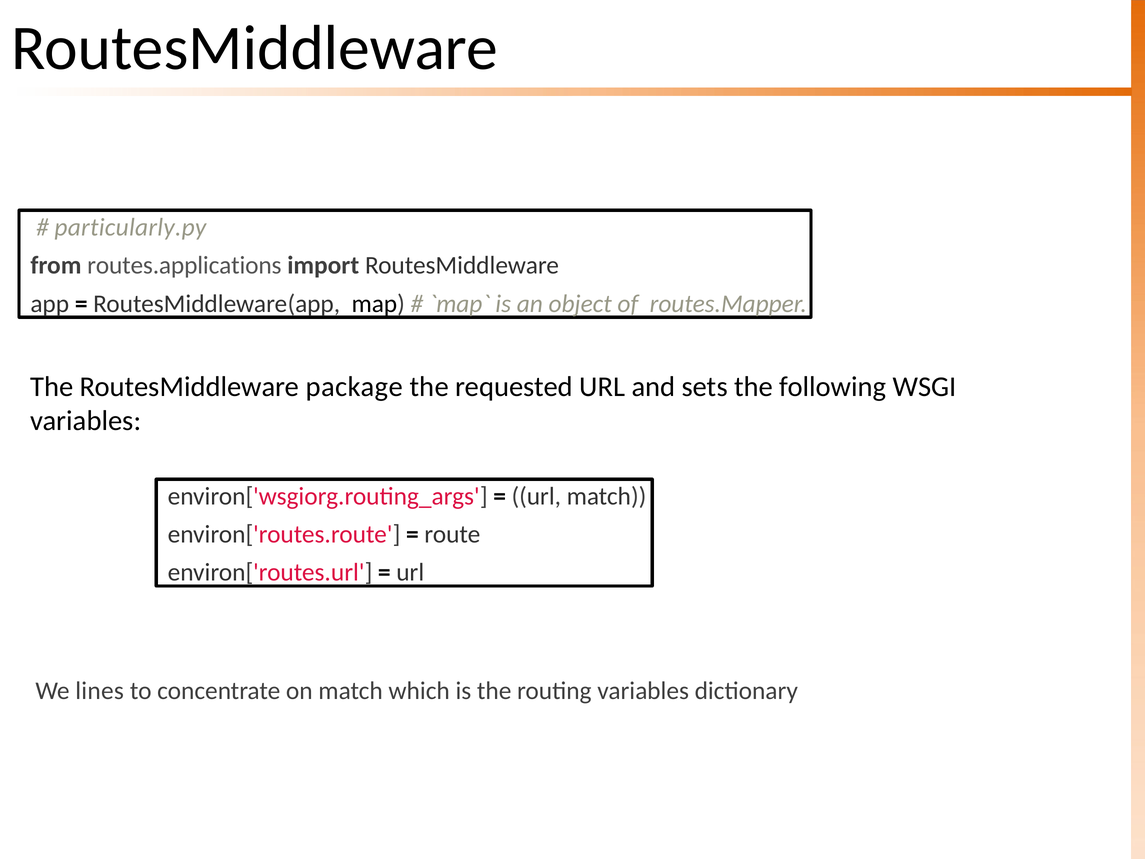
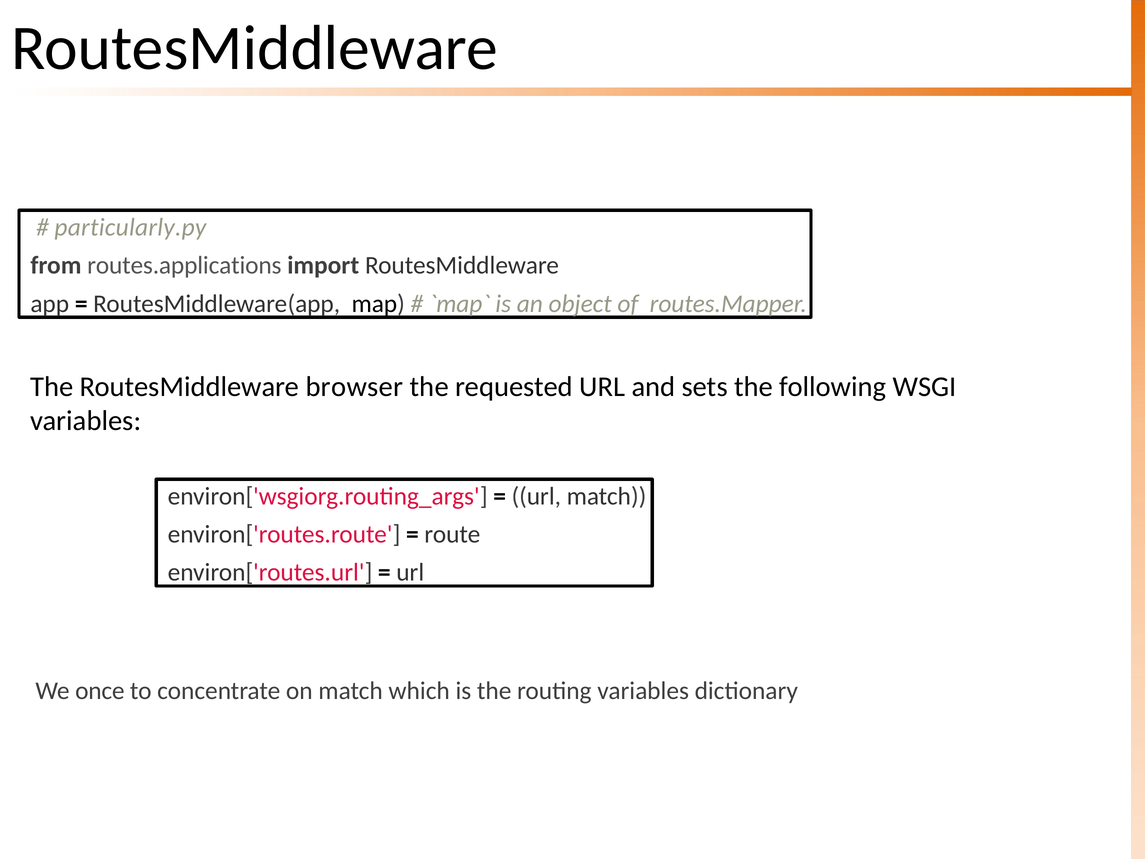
package: package -> browser (354, 387)
lines: lines -> once (100, 691)
